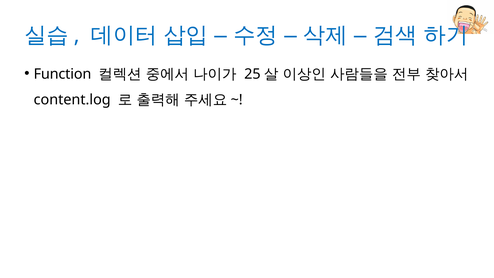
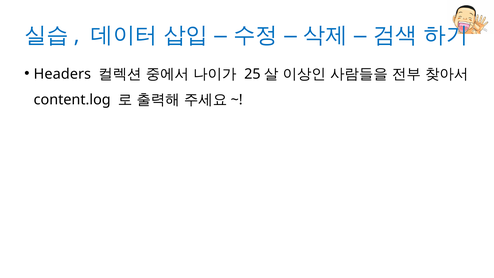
Function: Function -> Headers (62, 74)
